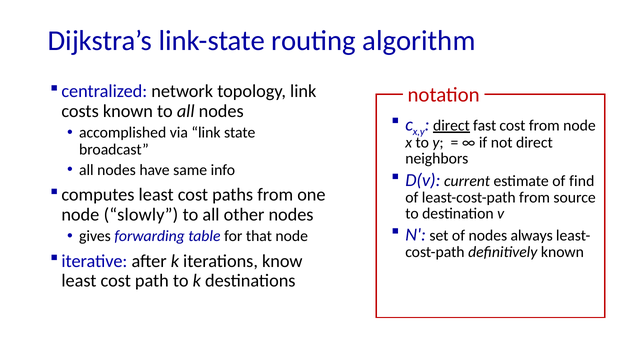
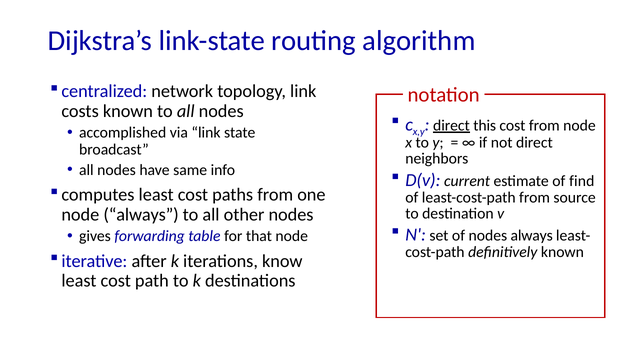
fast: fast -> this (485, 126)
node slowly: slowly -> always (141, 214)
